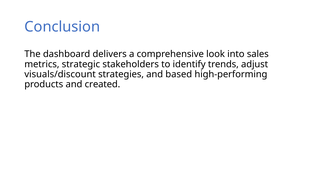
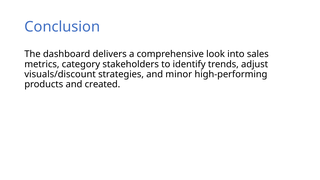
strategic: strategic -> category (81, 64)
based: based -> minor (179, 74)
